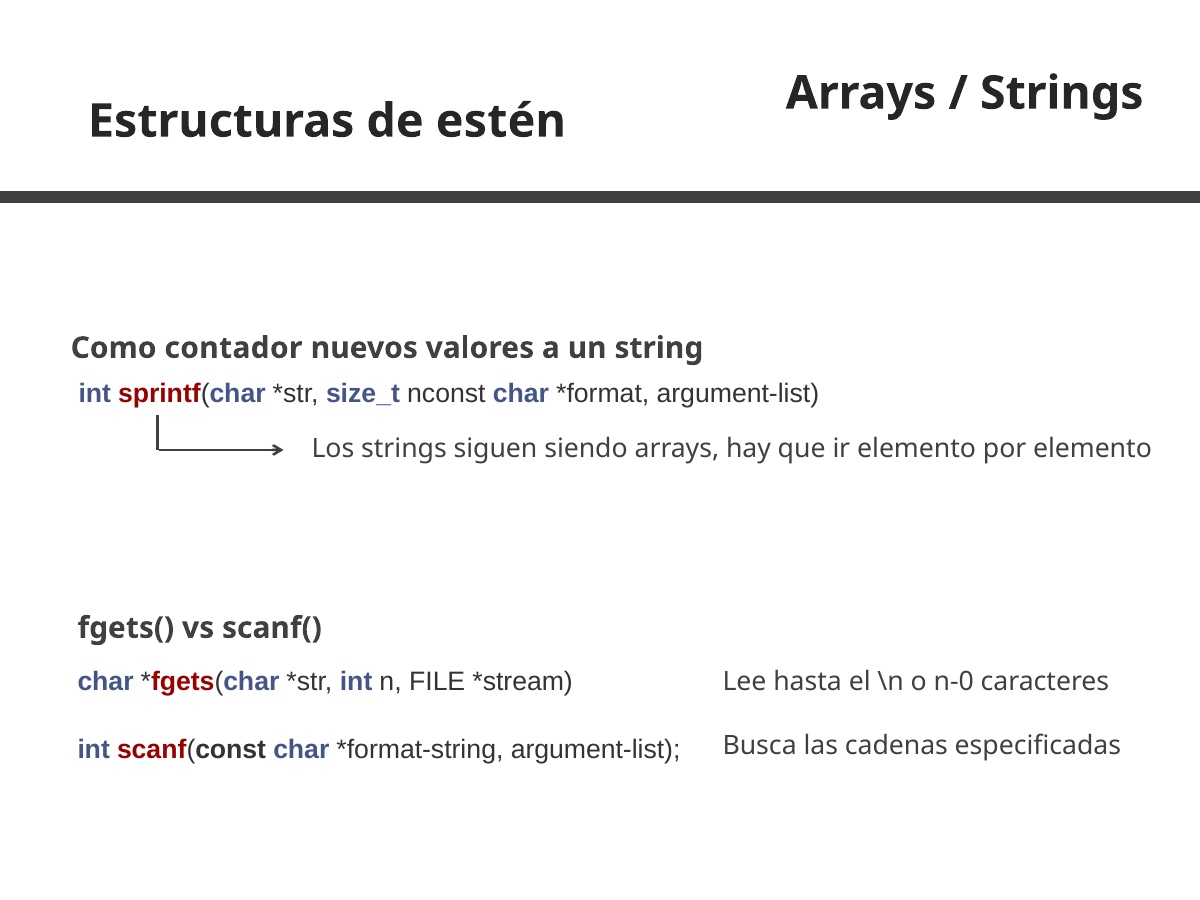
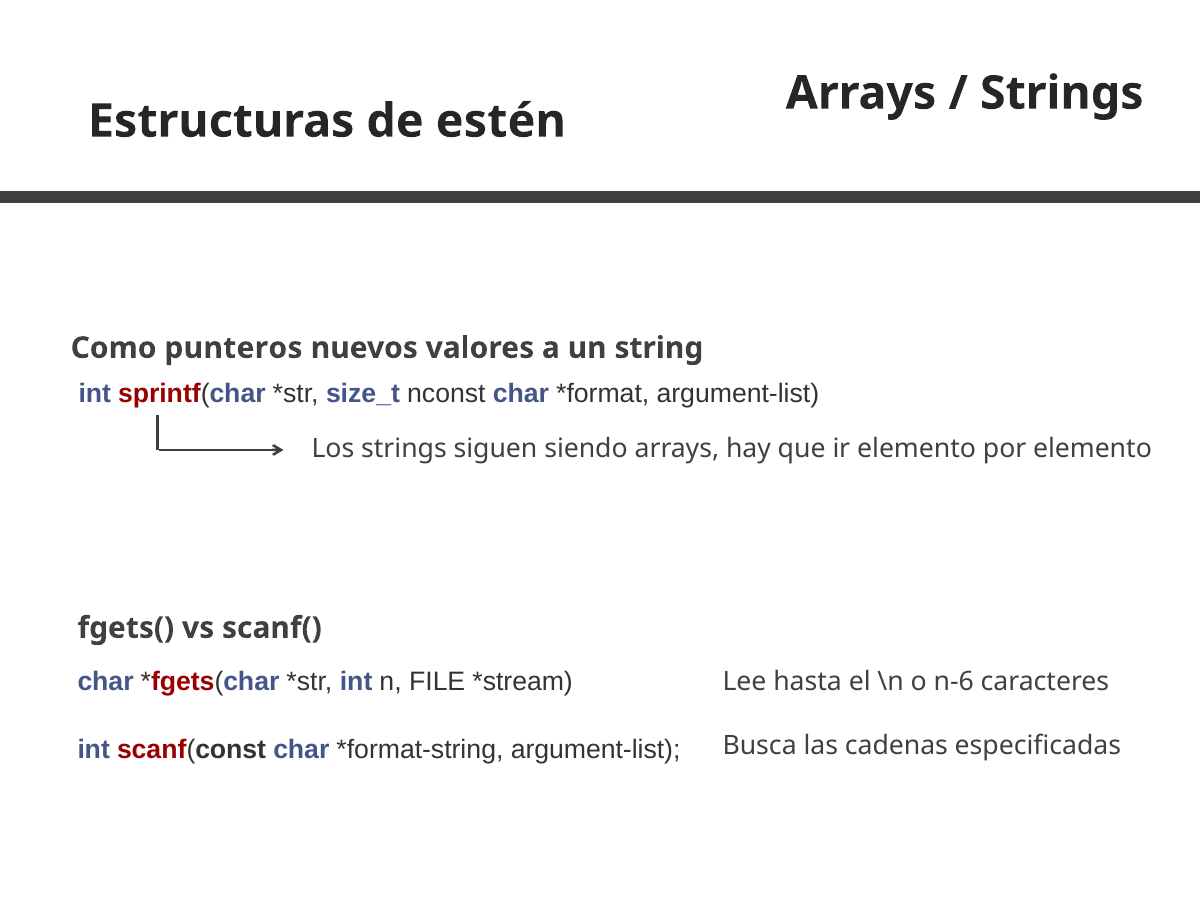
contador: contador -> punteros (233, 348)
n-0: n-0 -> n-6 (954, 682)
